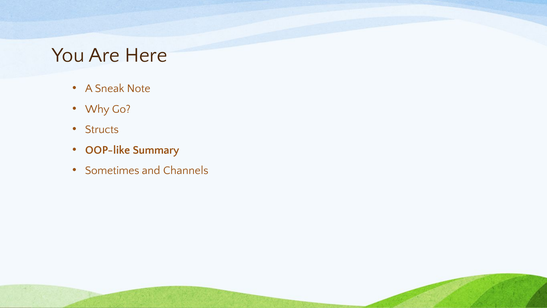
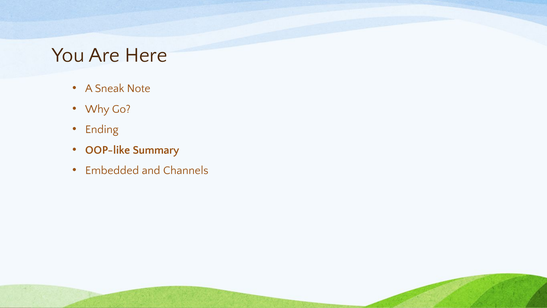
Structs: Structs -> Ending (102, 129)
Sometimes: Sometimes -> Embedded (112, 170)
